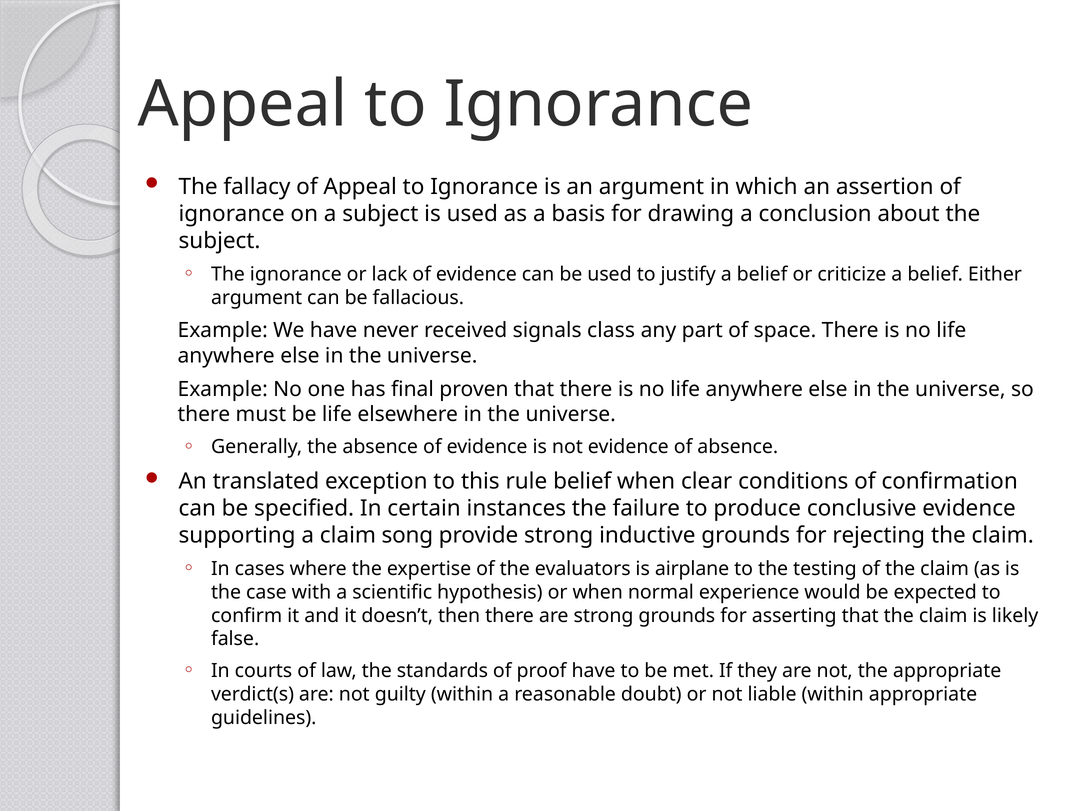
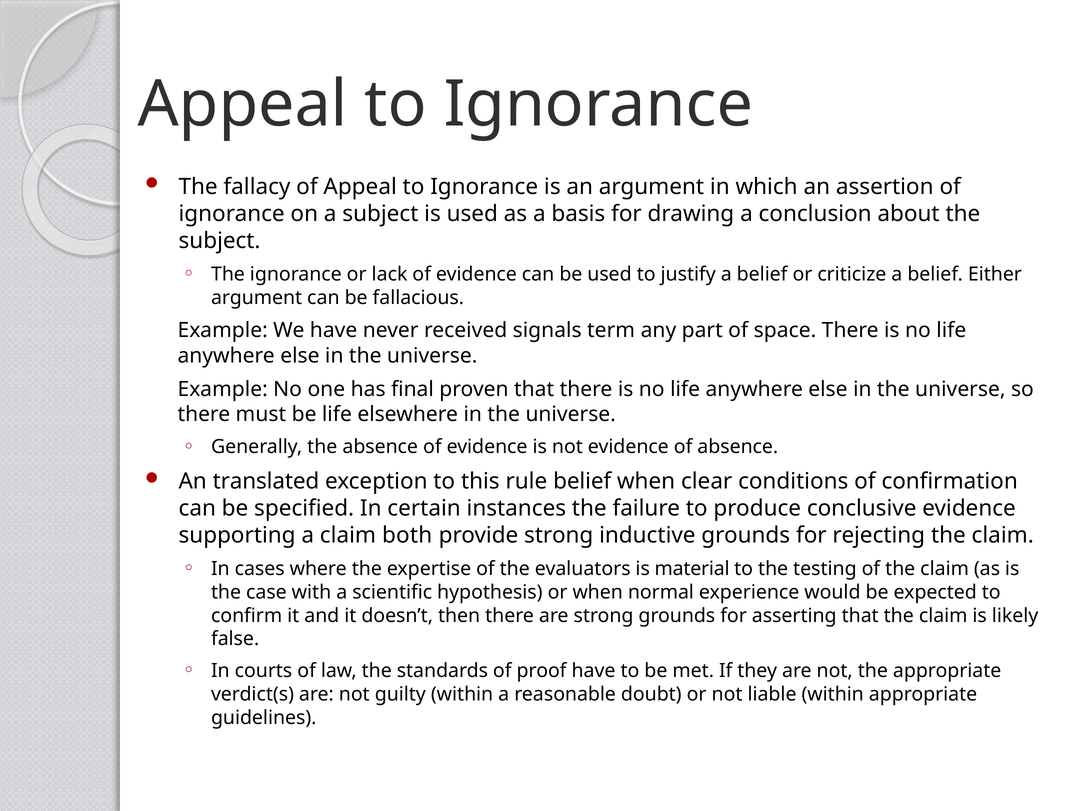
class: class -> term (611, 331)
song: song -> both (407, 536)
airplane: airplane -> material (692, 569)
